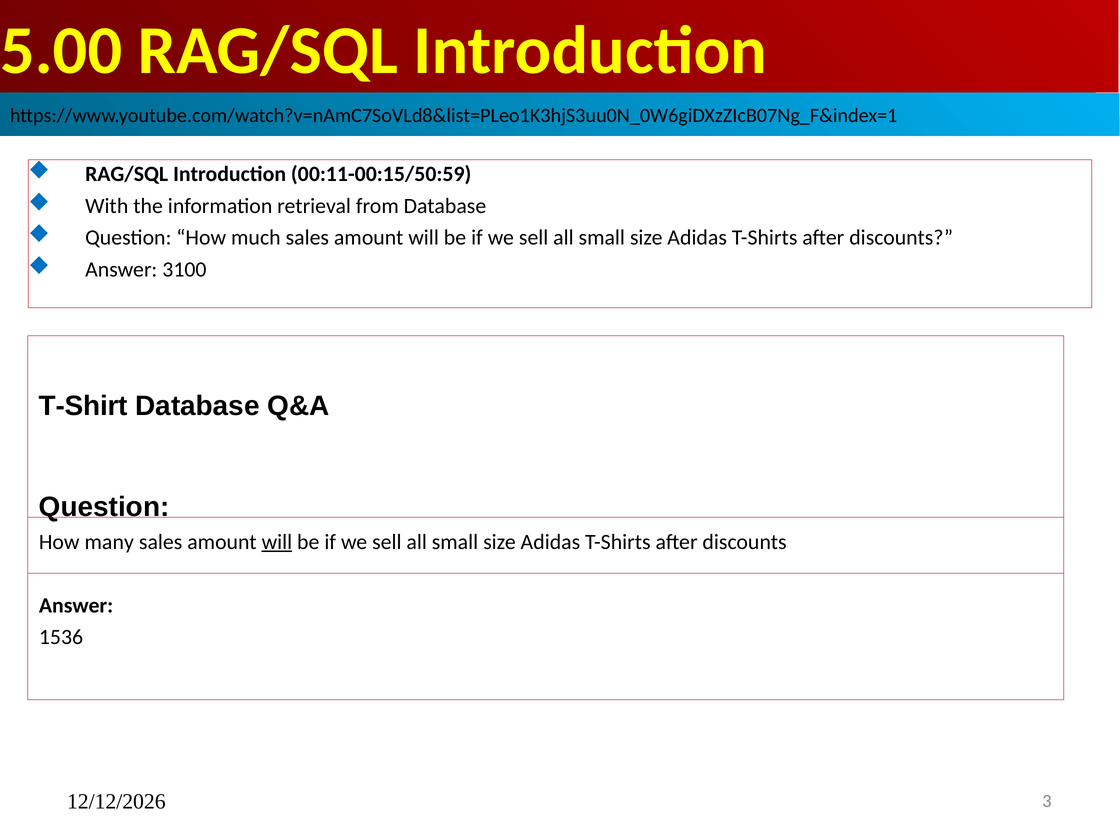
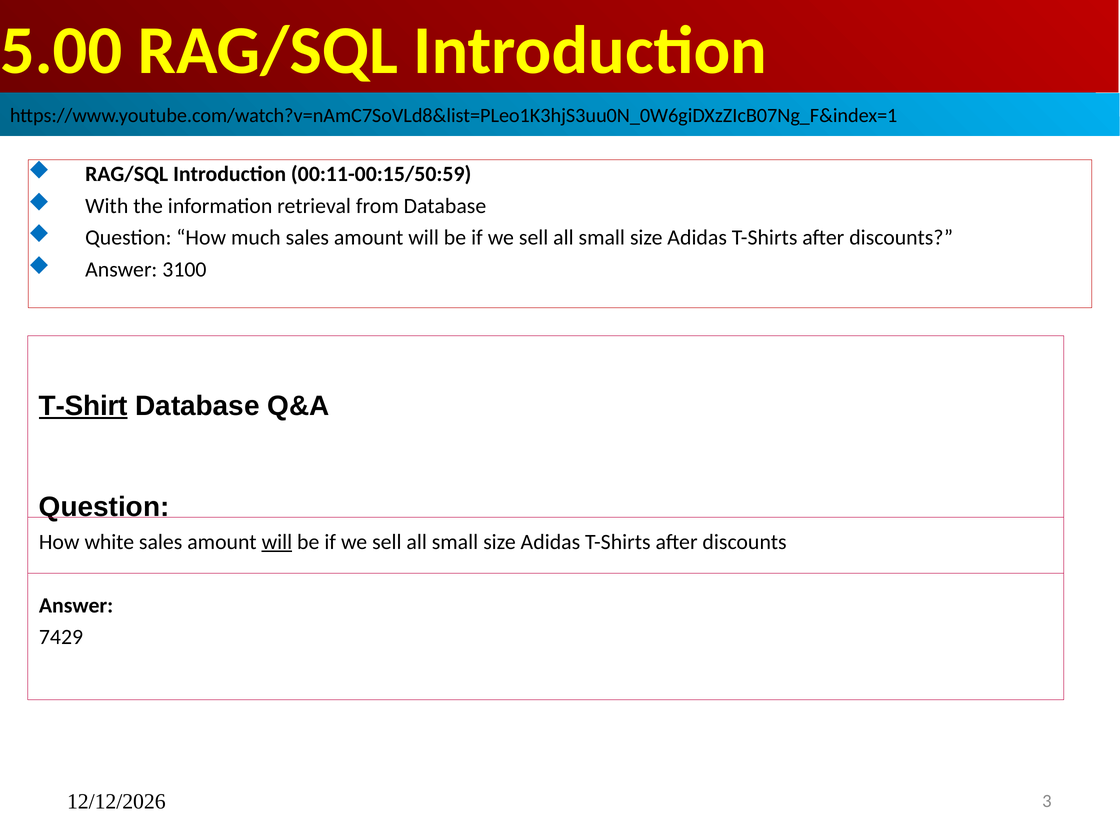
T-Shirt underline: none -> present (83, 406)
many: many -> white (109, 542)
1536: 1536 -> 7429 (61, 637)
